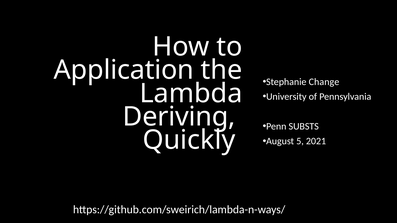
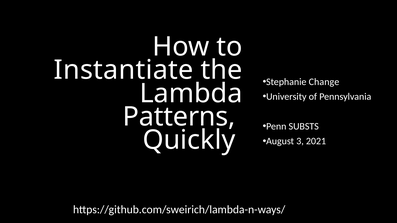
Application: Application -> Instantiate (124, 70)
Deriving: Deriving -> Patterns (179, 117)
5: 5 -> 3 (300, 141)
